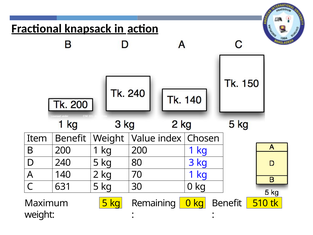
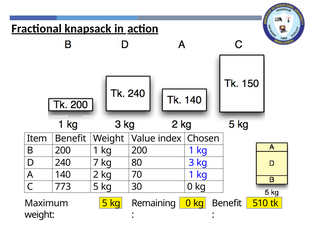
240 5: 5 -> 7 (96, 162)
631: 631 -> 773 (63, 186)
